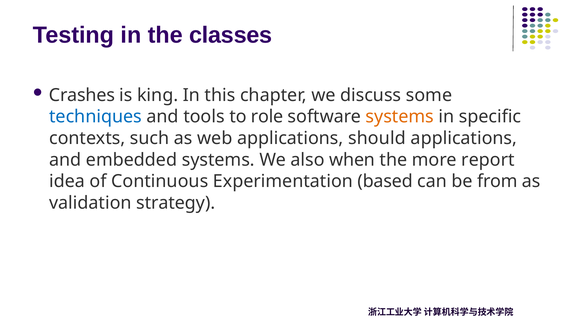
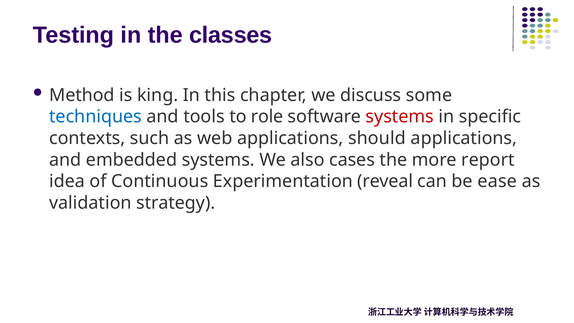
Crashes: Crashes -> Method (82, 95)
systems colour: orange -> red (400, 117)
when: when -> cases (352, 160)
based: based -> reveal (385, 181)
from: from -> ease (497, 181)
